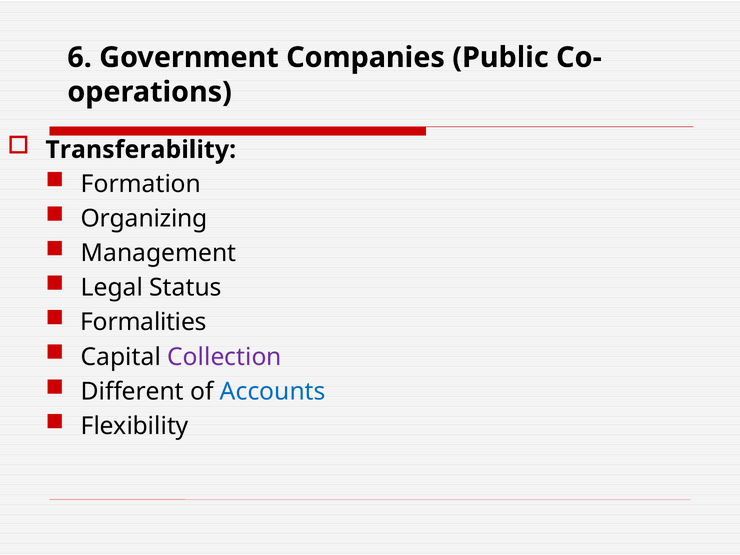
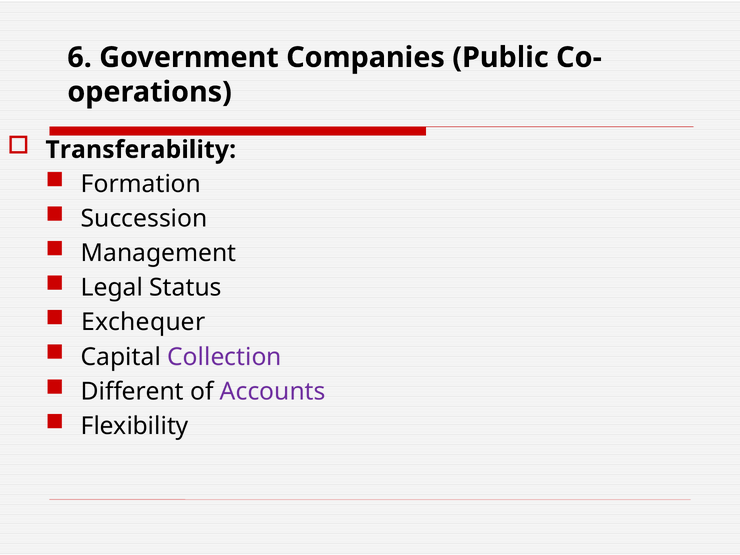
Organizing: Organizing -> Succession (144, 219)
Formalities: Formalities -> Exchequer (143, 322)
Accounts colour: blue -> purple (273, 391)
